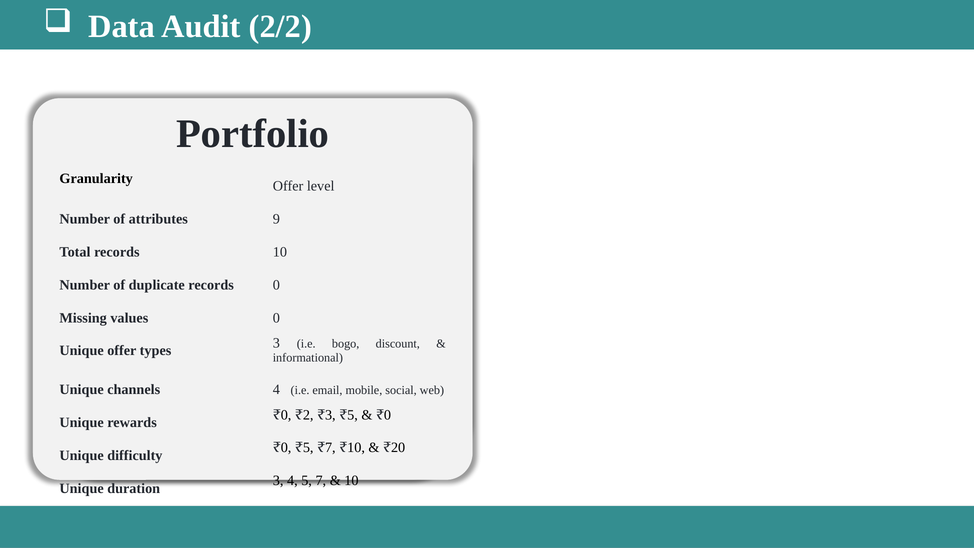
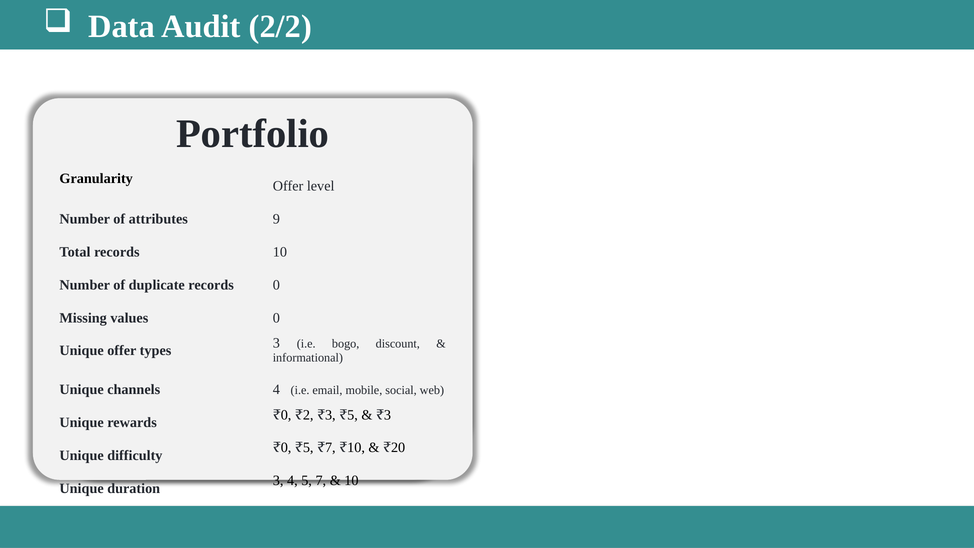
0: 0 -> 3 (387, 415)
